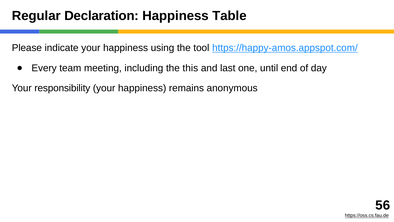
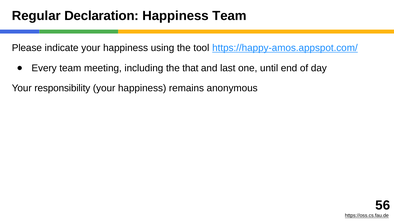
Happiness Table: Table -> Team (230, 16)
this: this -> that (190, 68)
